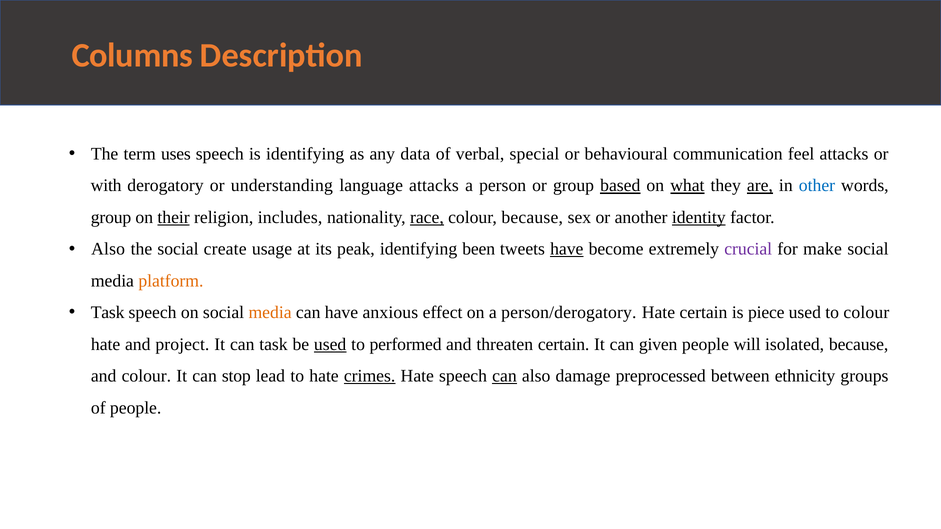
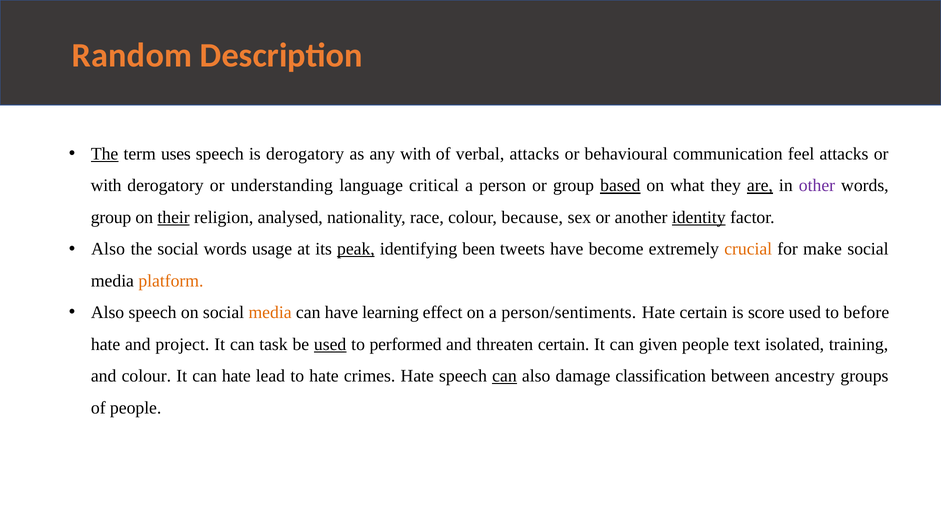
Columns: Columns -> Random (132, 56)
The underline: none -> present (105, 154)
is identifying: identifying -> derogatory (305, 154)
any data: data -> with (416, 154)
verbal special: special -> attacks (534, 154)
language attacks: attacks -> critical (434, 186)
what underline: present -> none (687, 186)
other colour: blue -> purple (817, 186)
includes: includes -> analysed (290, 218)
race underline: present -> none (427, 218)
social create: create -> words (225, 249)
peak underline: none -> present (356, 249)
have underline: present -> none (567, 249)
crucial colour: purple -> orange (748, 249)
Task: Task -> Also (108, 313)
anxious: anxious -> learning (391, 313)
person/derogatory: person/derogatory -> person/sentiments (569, 313)
piece: piece -> score (766, 313)
to colour: colour -> before (866, 313)
will: will -> text (747, 345)
isolated because: because -> training (859, 345)
can stop: stop -> hate (236, 376)
crimes underline: present -> none (370, 376)
preprocessed: preprocessed -> classification (661, 376)
ethnicity: ethnicity -> ancestry (805, 376)
